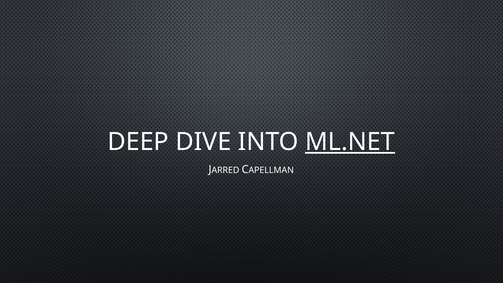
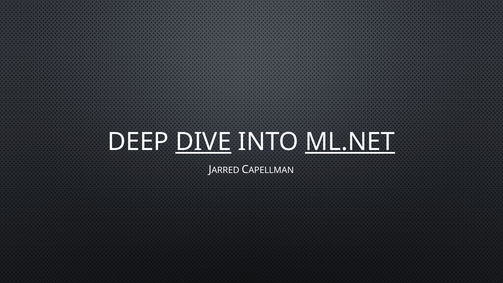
DIVE underline: none -> present (203, 142)
